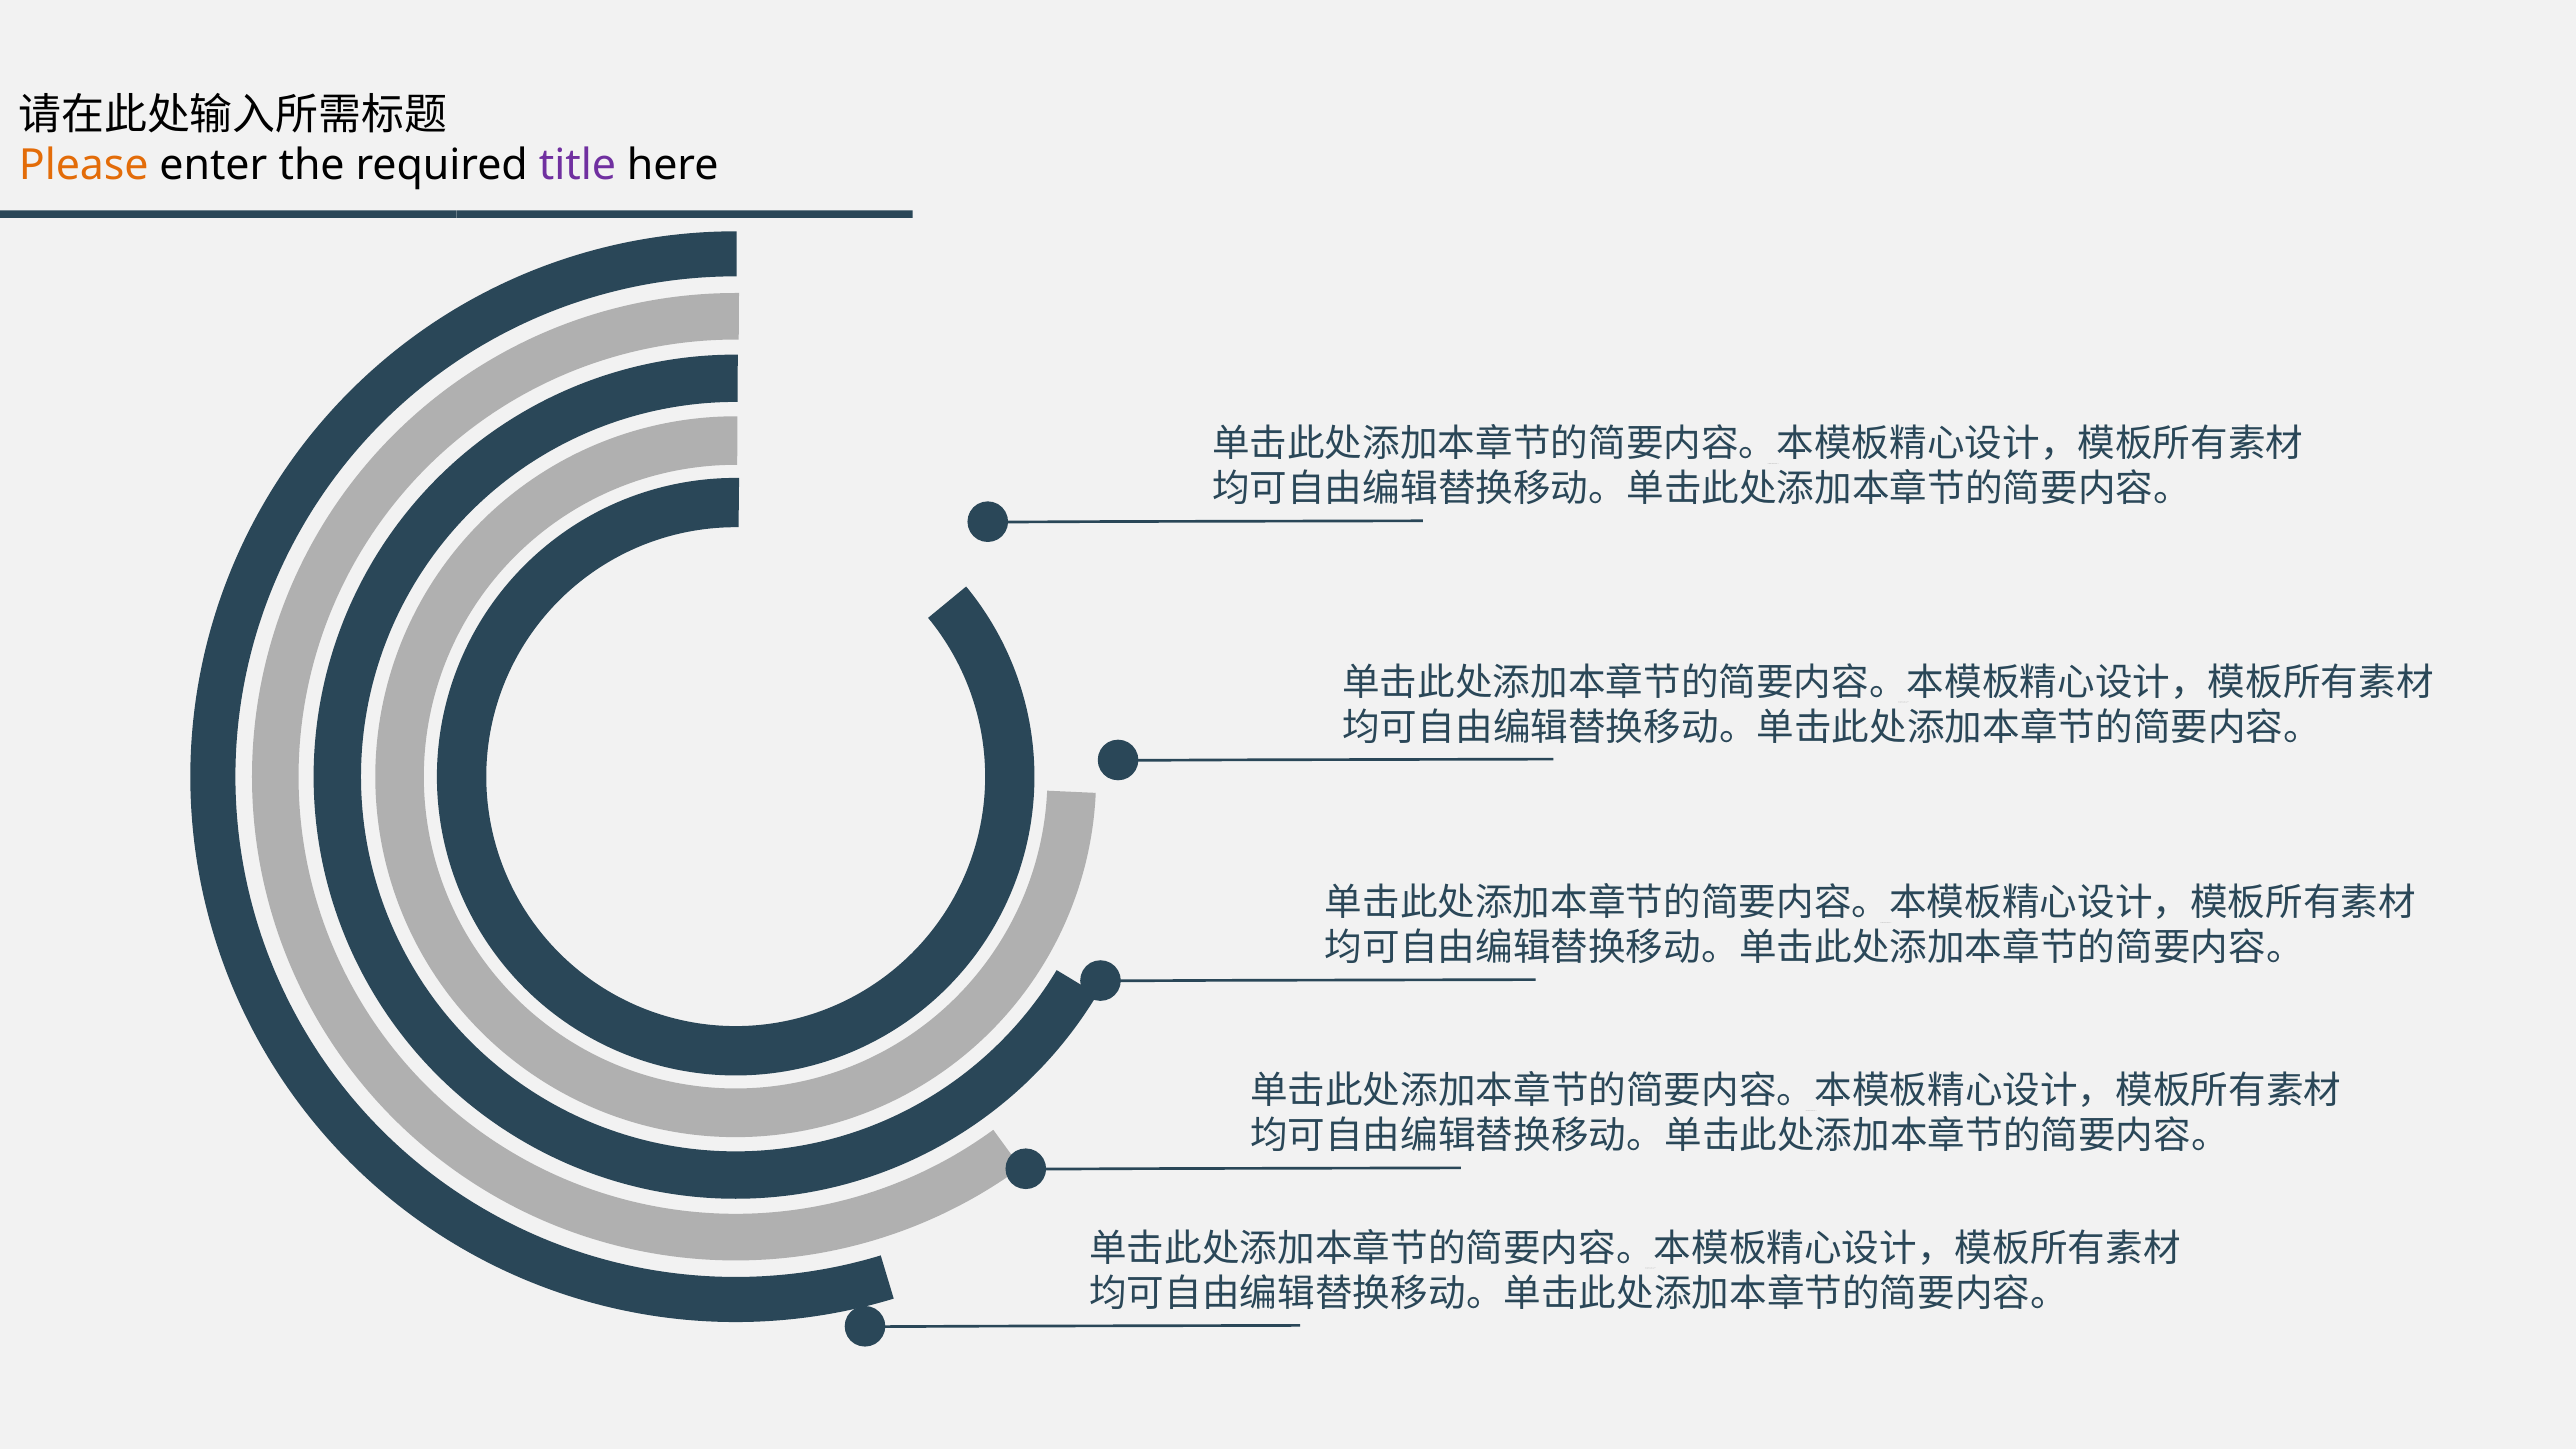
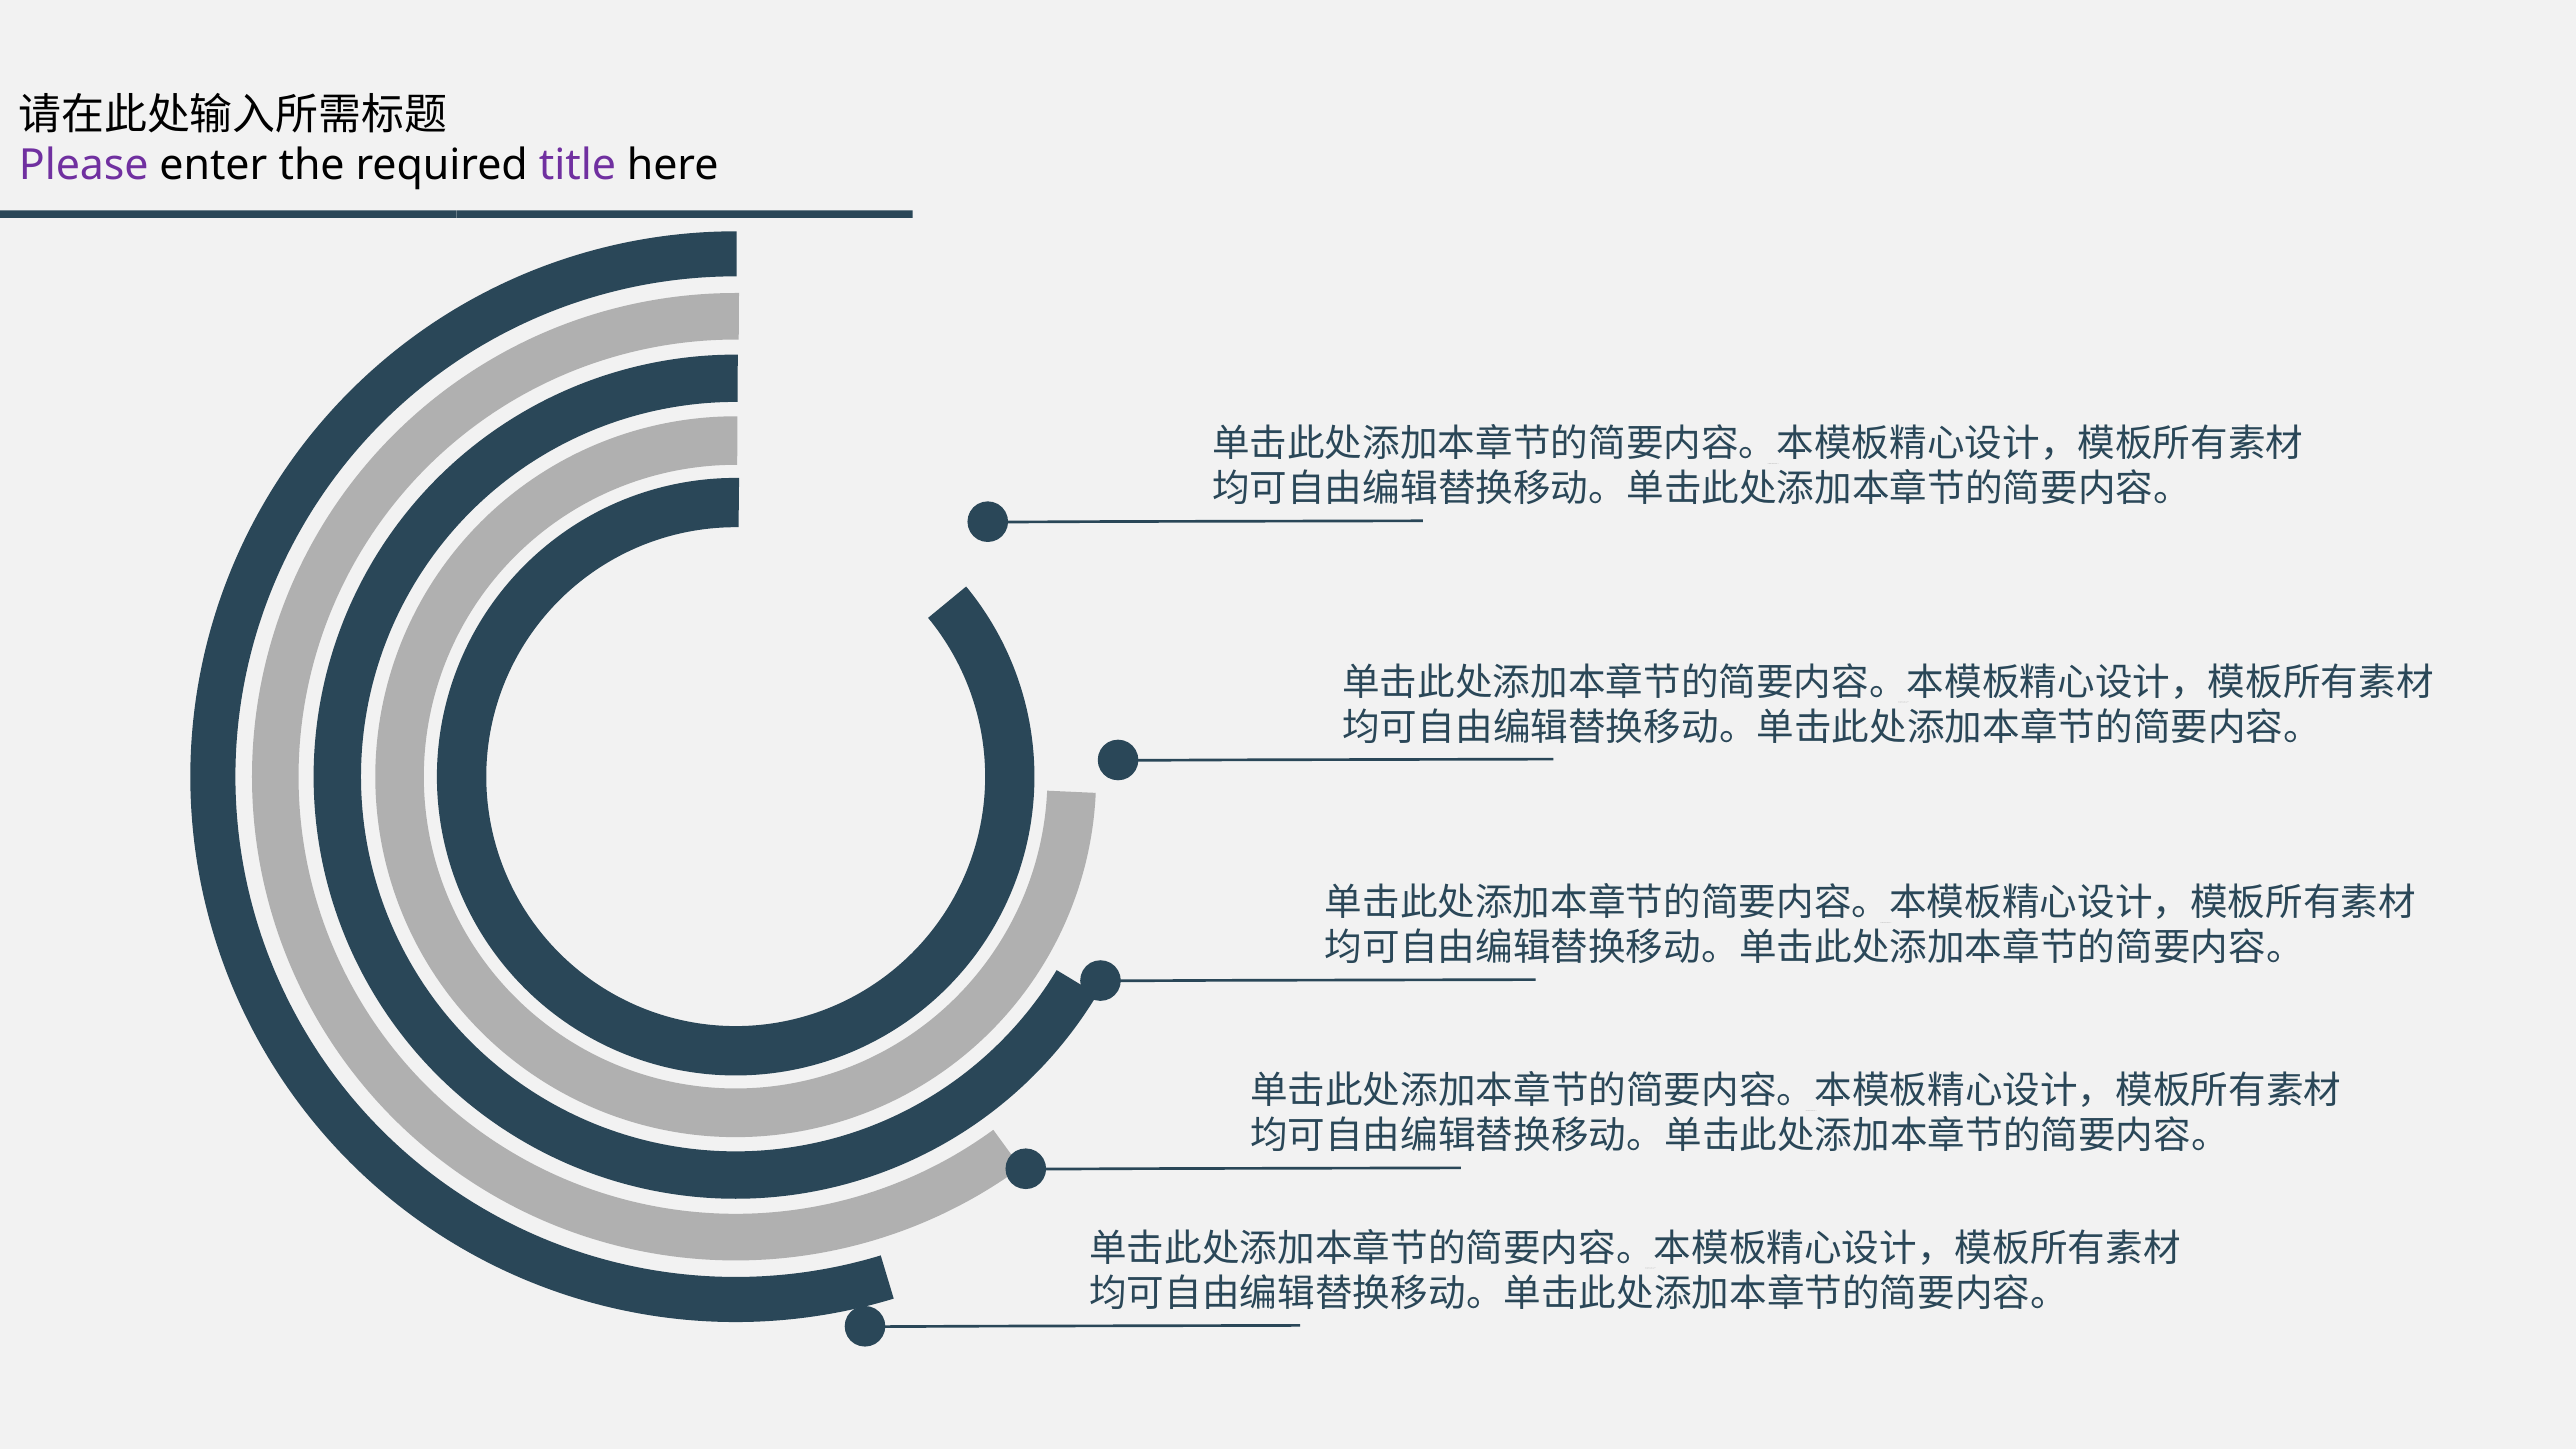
Please colour: orange -> purple (84, 165)
